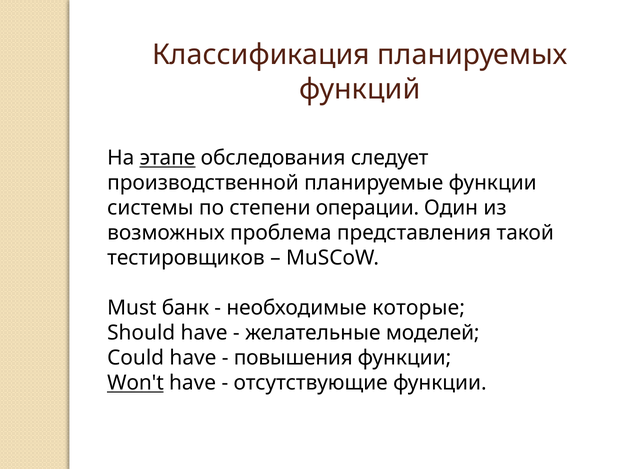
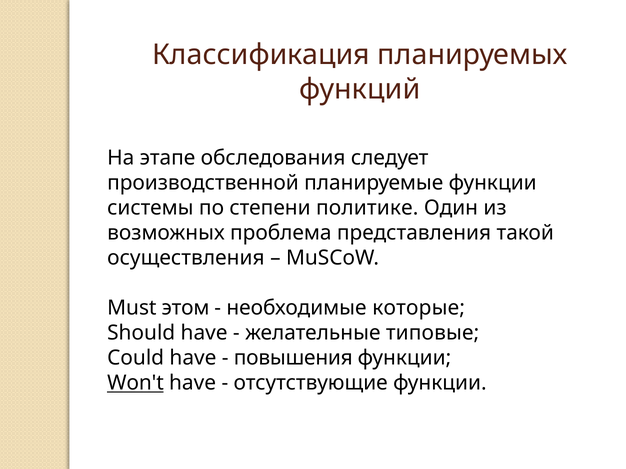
этапе underline: present -> none (167, 158)
операции: операции -> политике (367, 208)
тестировщиков: тестировщиков -> осуществления (186, 258)
банк: банк -> этом (186, 308)
моделей: моделей -> типовые (433, 333)
